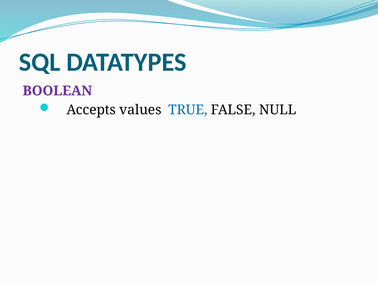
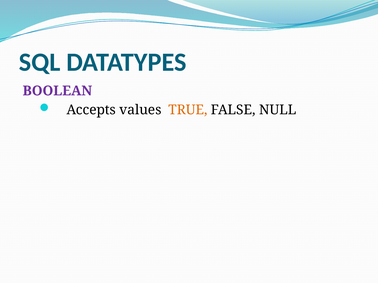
TRUE colour: blue -> orange (188, 110)
